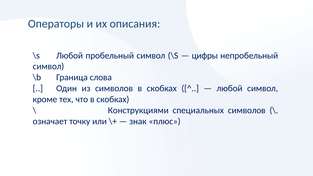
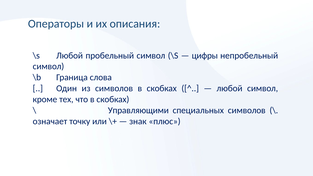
Конструкциями: Конструкциями -> Управляющими (138, 110)
